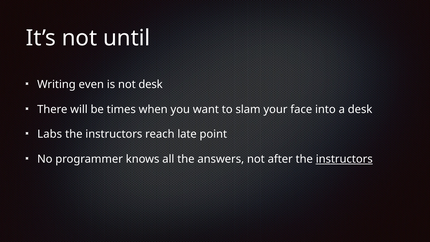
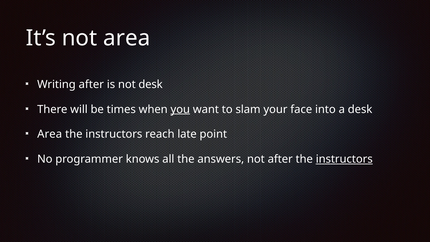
not until: until -> area (127, 38)
Writing even: even -> after (91, 84)
you underline: none -> present (180, 109)
Labs: Labs -> Area (50, 134)
